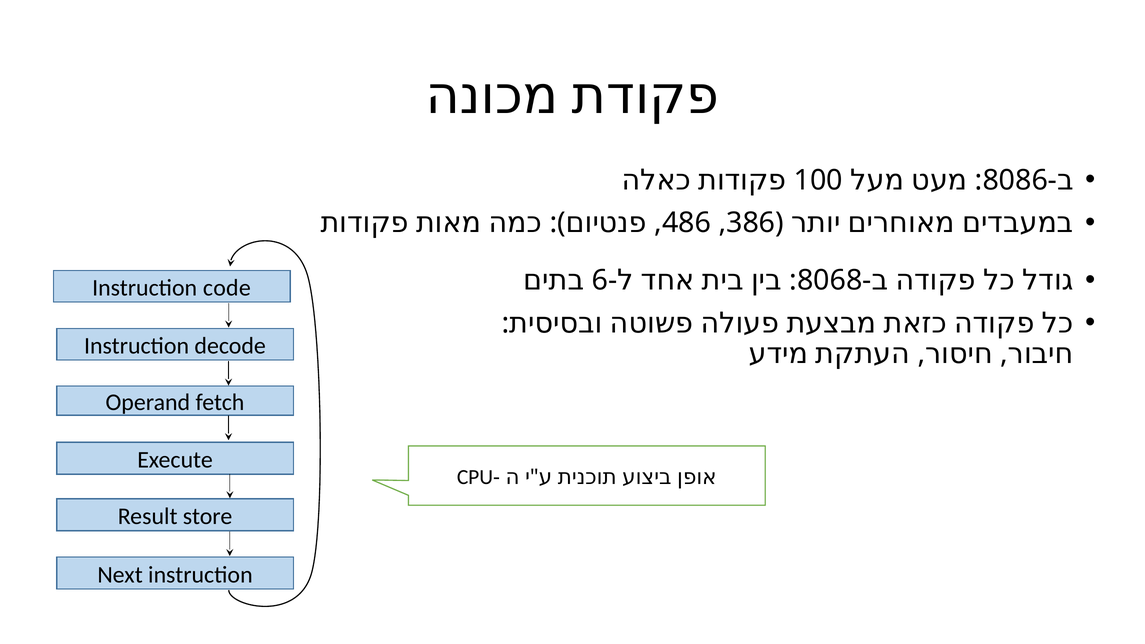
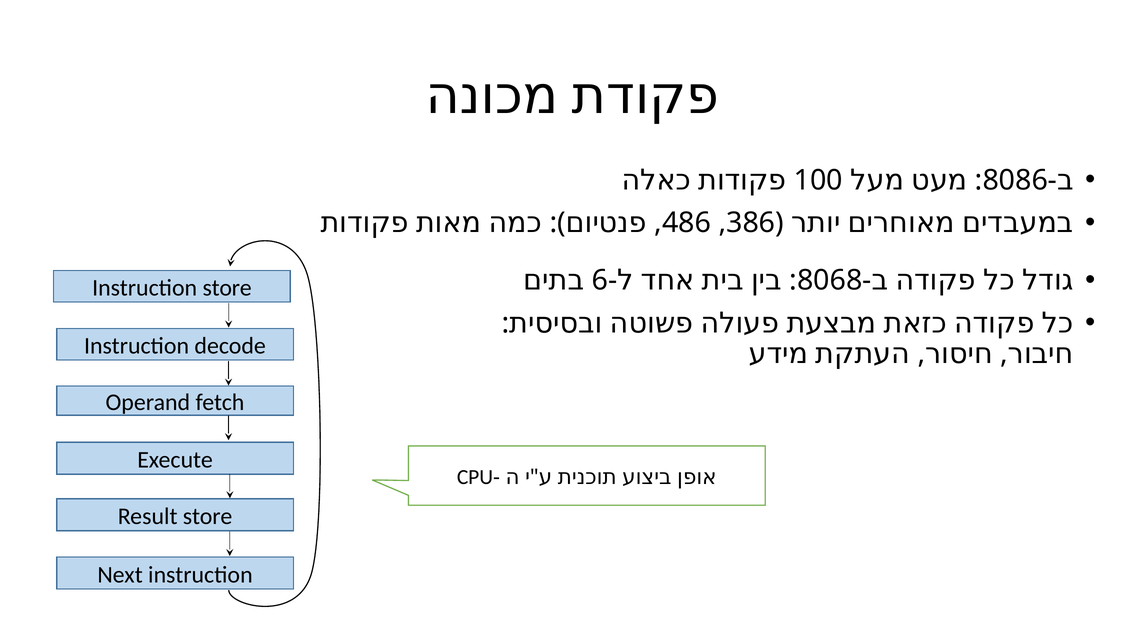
Instruction code: code -> store (227, 288)
